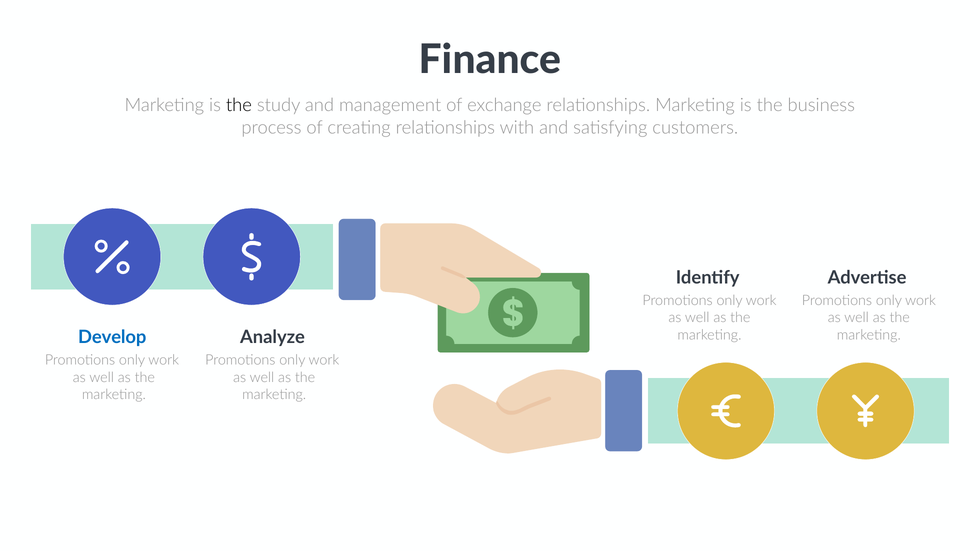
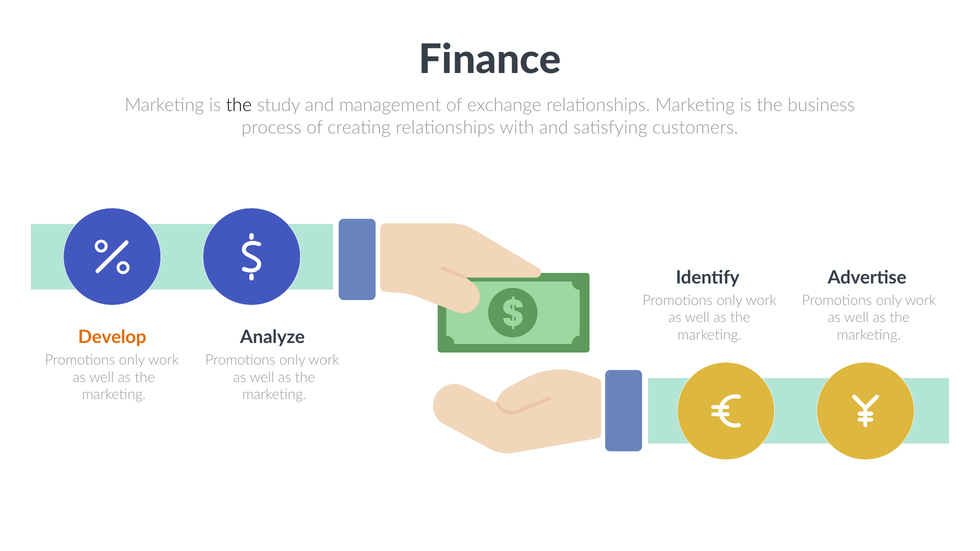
Develop colour: blue -> orange (112, 338)
